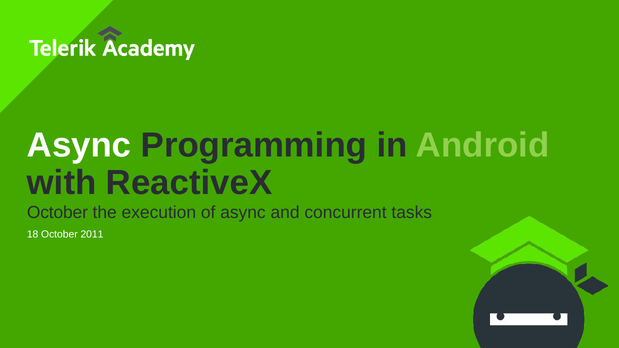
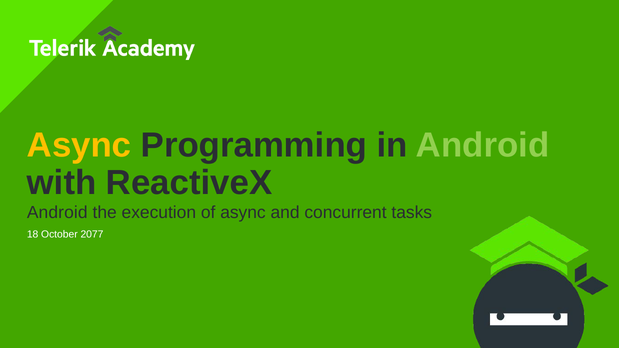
Async colour: white -> yellow (79, 145)
October: October -> Android (57, 212)
2011: 2011 -> 2077 (92, 234)
